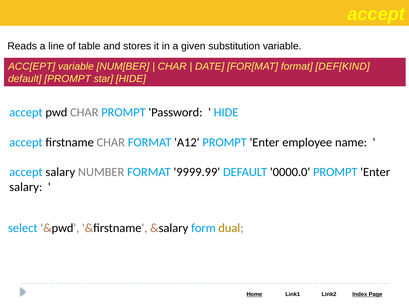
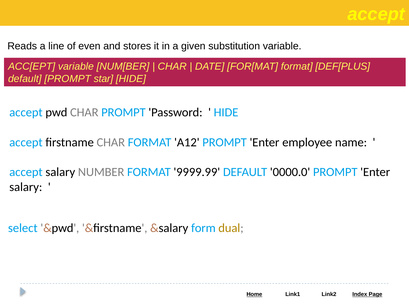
table: table -> even (89, 46)
DEF[KIND: DEF[KIND -> DEF[PLUS (343, 67)
